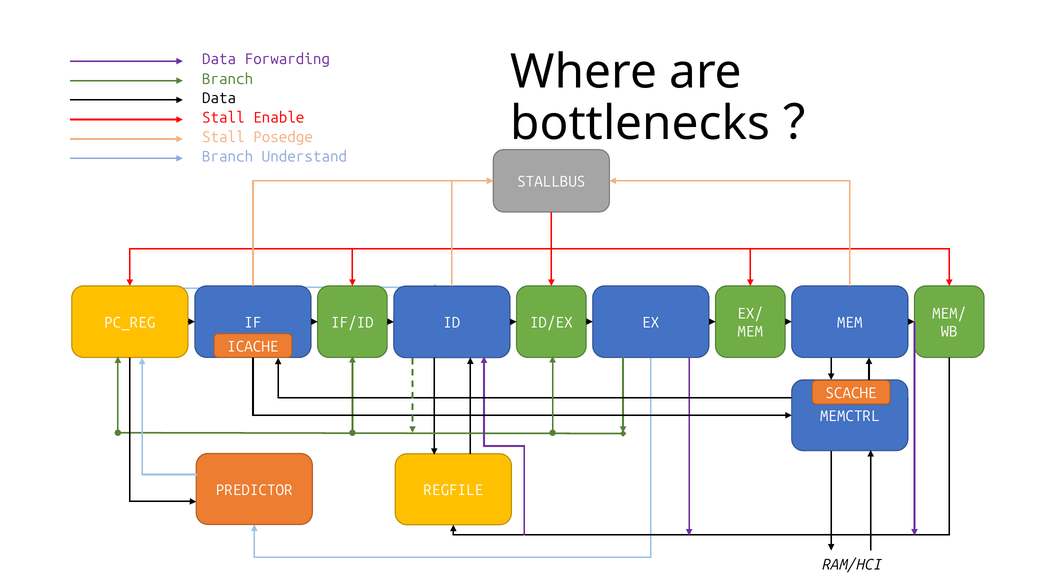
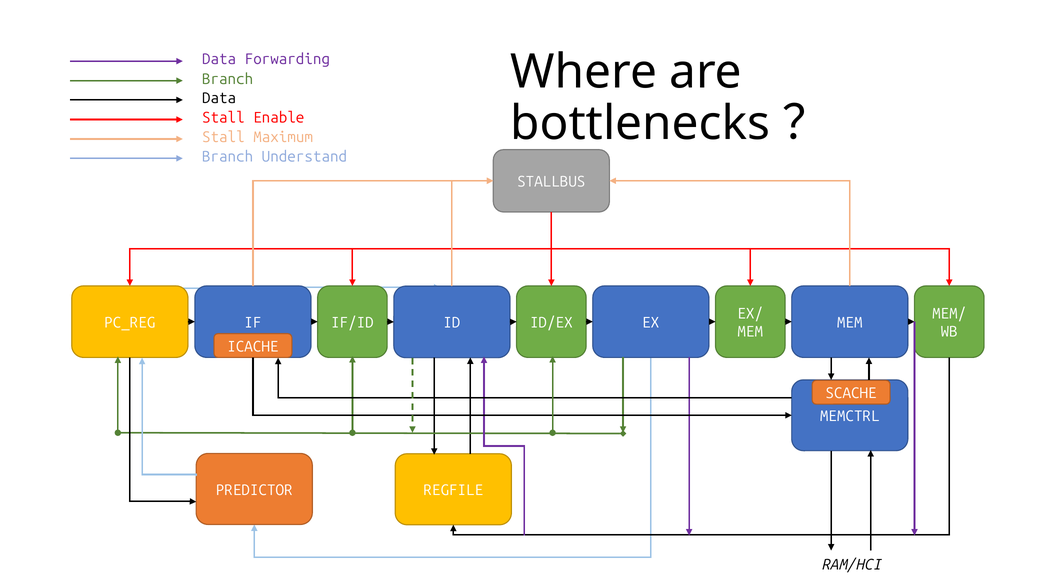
Posedge: Posedge -> Maximum (283, 138)
